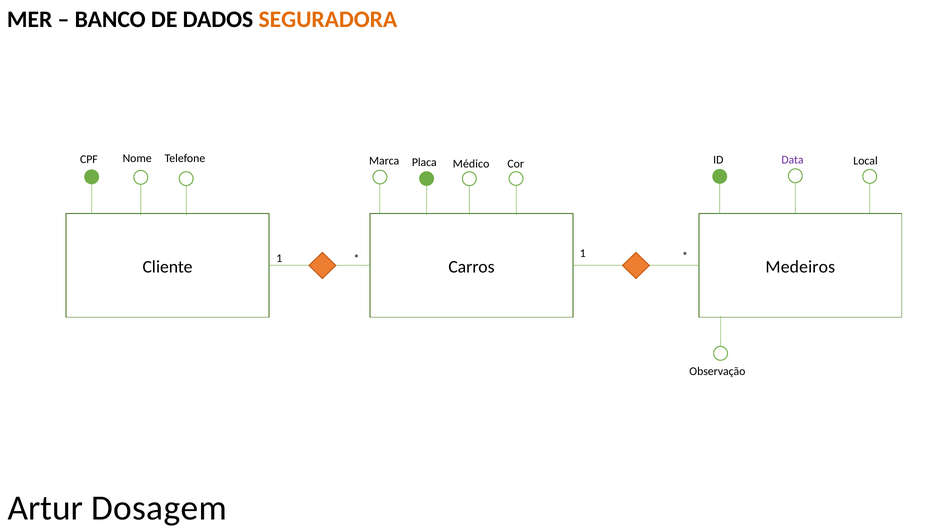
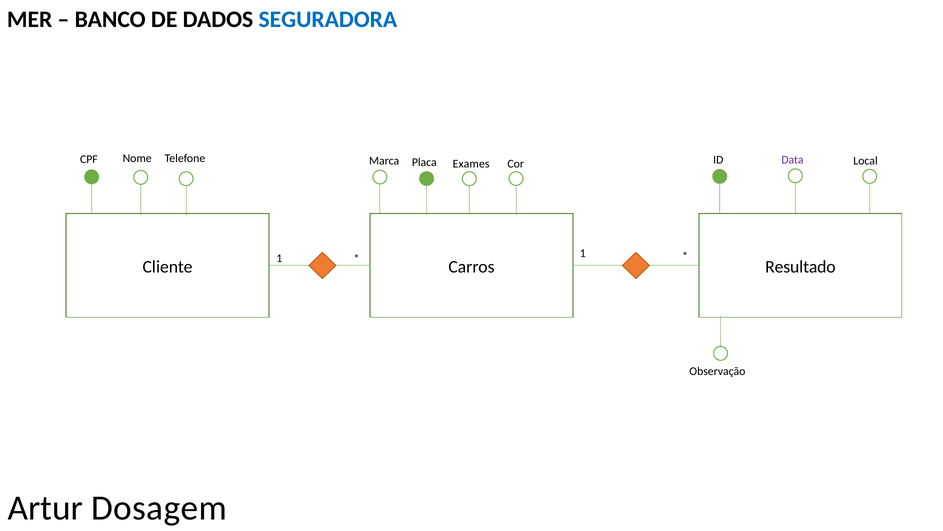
SEGURADORA colour: orange -> blue (328, 19)
Médico: Médico -> Exames (471, 164)
Medeiros: Medeiros -> Resultado (800, 266)
